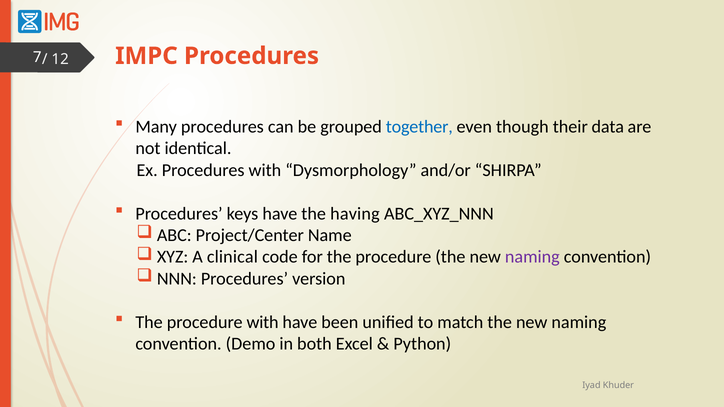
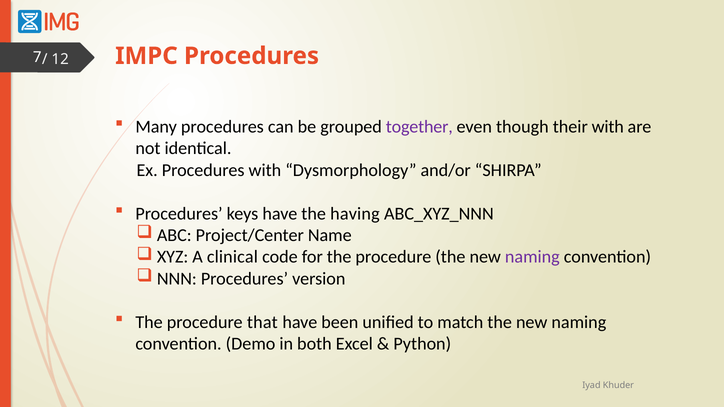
together colour: blue -> purple (419, 127)
their data: data -> with (608, 127)
procedure with: with -> that (262, 322)
